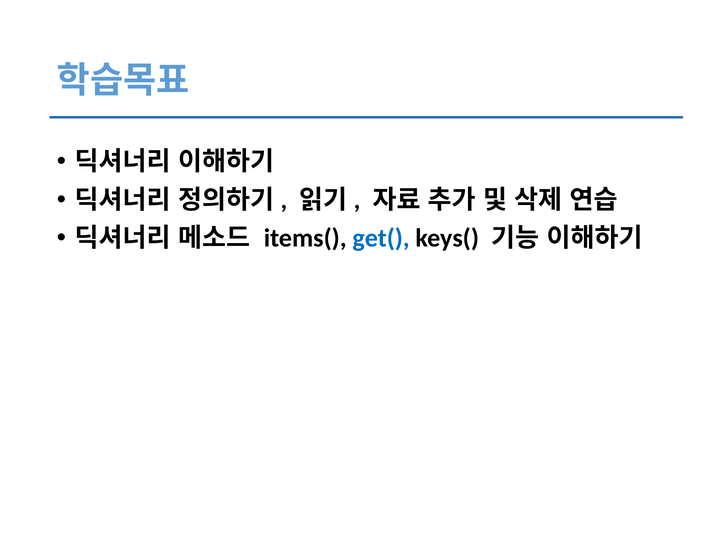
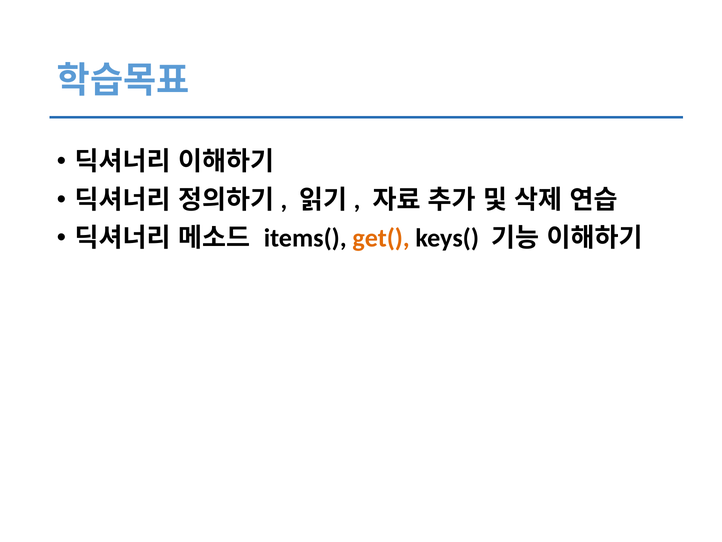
get( colour: blue -> orange (381, 238)
